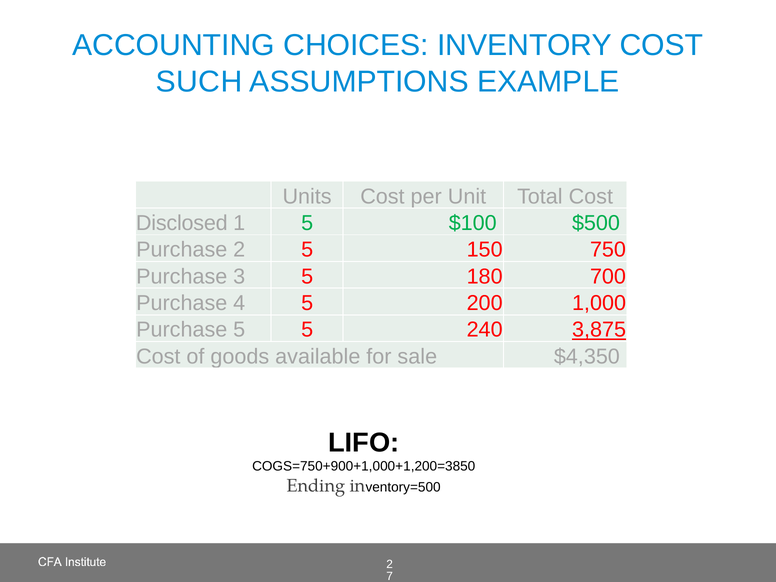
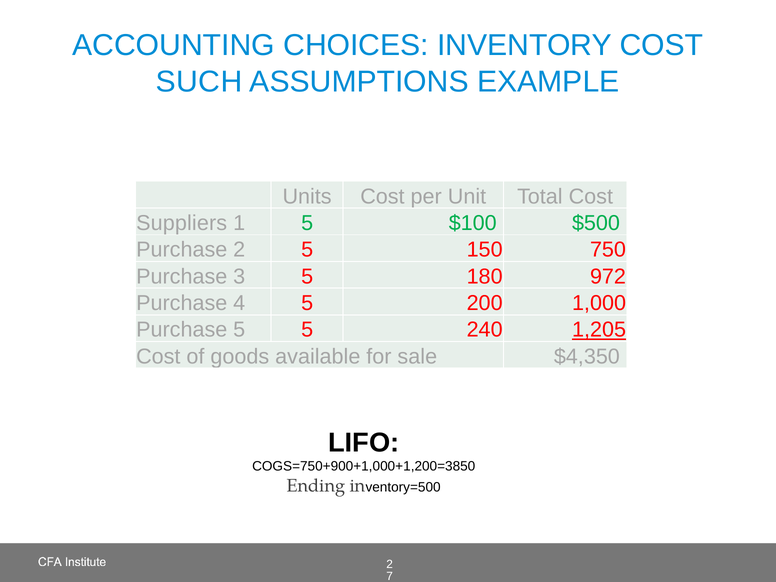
Disclosed: Disclosed -> Suppliers (182, 223)
700: 700 -> 972 (608, 276)
3,875: 3,875 -> 1,205 (599, 330)
